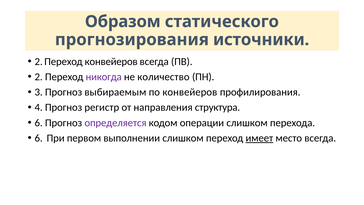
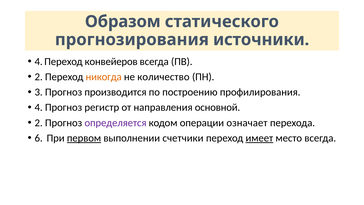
2: 2 -> 4 (39, 62)
никогда colour: purple -> orange (104, 77)
выбираемым: выбираемым -> производится (115, 92)
по конвейеров: конвейеров -> построению (190, 92)
структура: структура -> основной (217, 107)
6: 6 -> 2 (39, 123)
операции слишком: слишком -> означает (247, 123)
первом underline: none -> present (84, 138)
выполнении слишком: слишком -> счетчики (183, 138)
